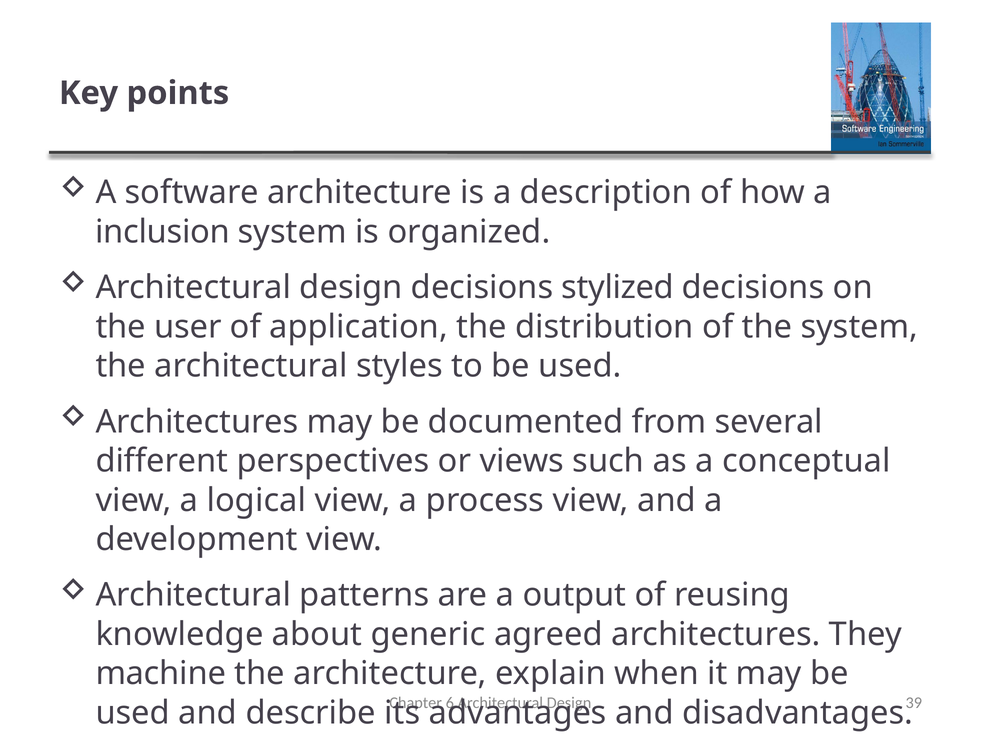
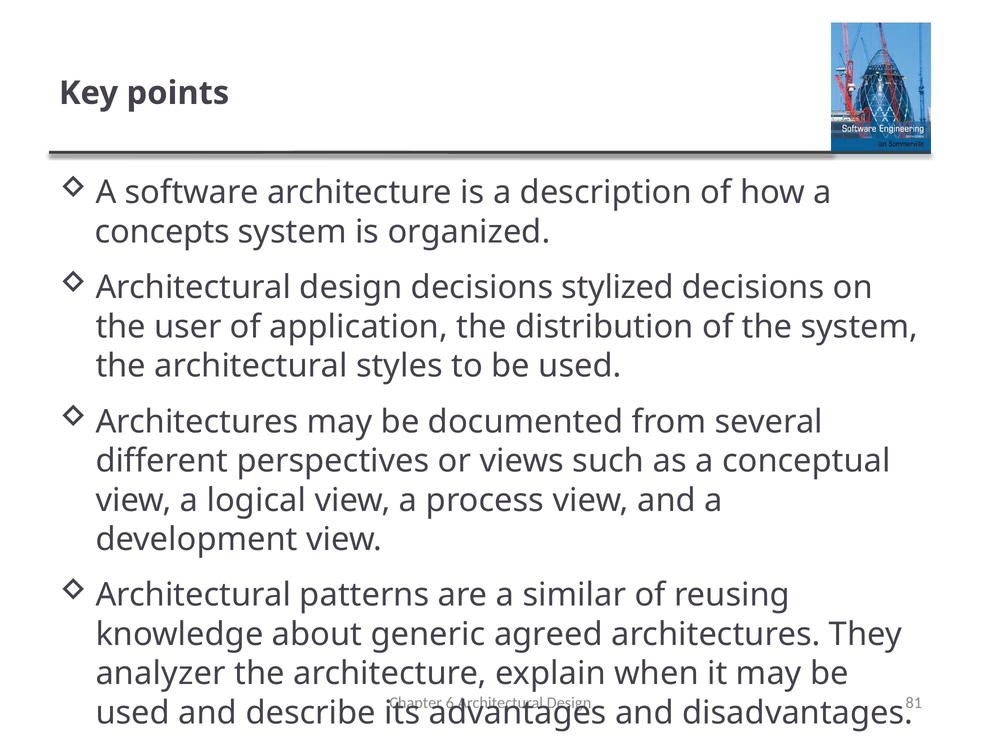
inclusion: inclusion -> concepts (163, 232)
output: output -> similar (574, 595)
machine: machine -> analyzer (161, 673)
39: 39 -> 81 (914, 702)
